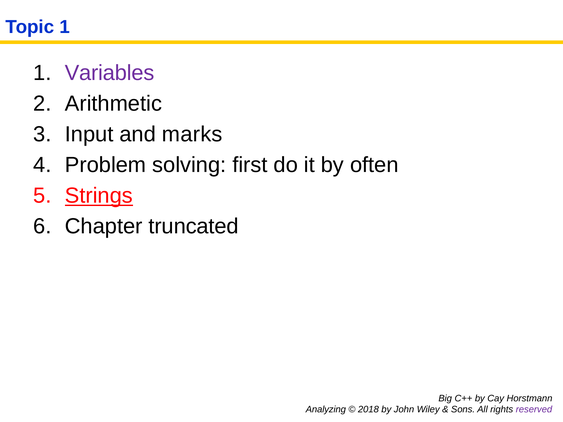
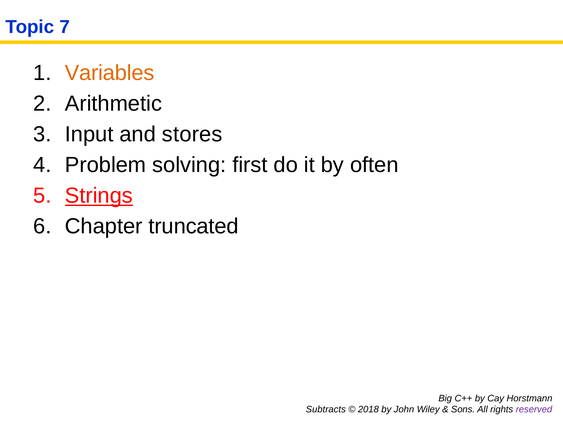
Topic 1: 1 -> 7 (65, 27)
Variables colour: purple -> orange (110, 73)
marks: marks -> stores (192, 134)
Analyzing: Analyzing -> Subtracts (326, 410)
